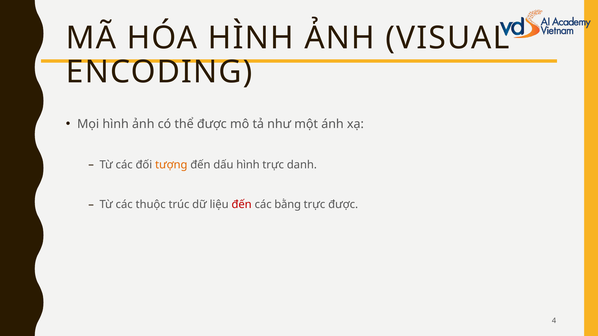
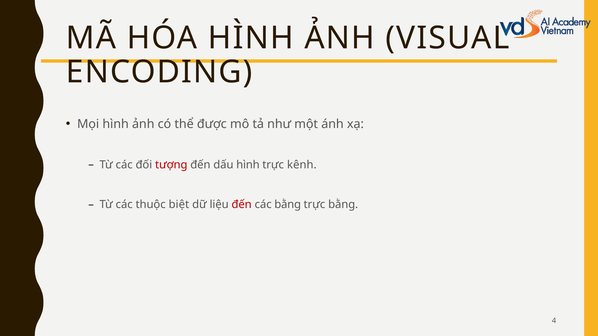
tượng colour: orange -> red (171, 165)
danh: danh -> kênh (302, 165)
trúc: trúc -> biệt (179, 205)
trực được: được -> bằng (343, 205)
